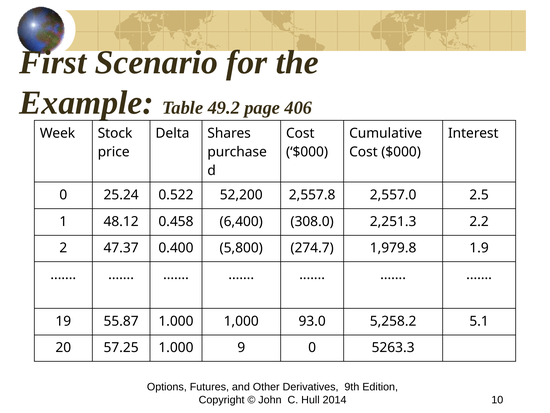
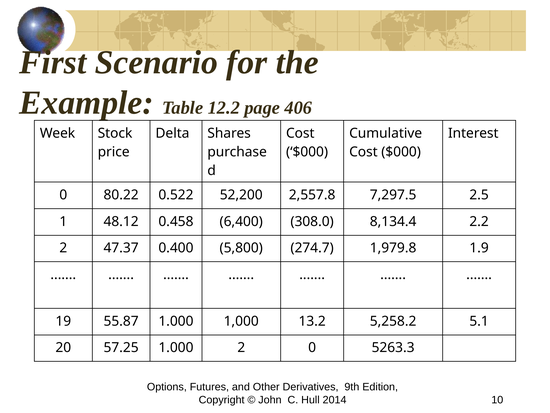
49.2: 49.2 -> 12.2 (224, 108)
25.24: 25.24 -> 80.22 (121, 195)
2,557.0: 2,557.0 -> 7,297.5 (393, 195)
2,251.3: 2,251.3 -> 8,134.4 (393, 221)
93.0: 93.0 -> 13.2 (312, 321)
1.000 9: 9 -> 2 (241, 347)
